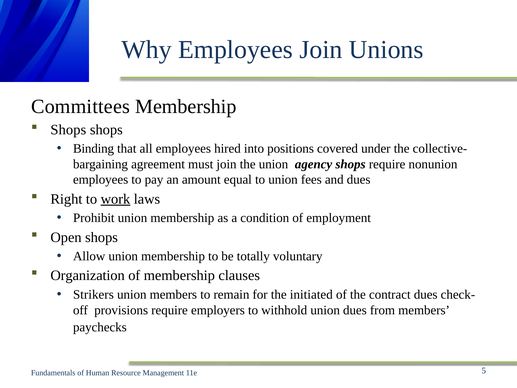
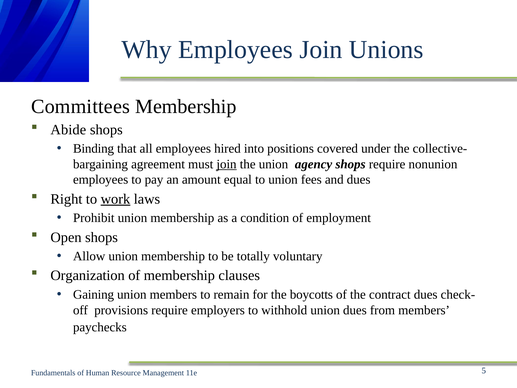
Shops: Shops -> Abide (68, 130)
join underline: none -> present (227, 164)
Strikers: Strikers -> Gaining (94, 294)
initiated: initiated -> boycotts (311, 294)
